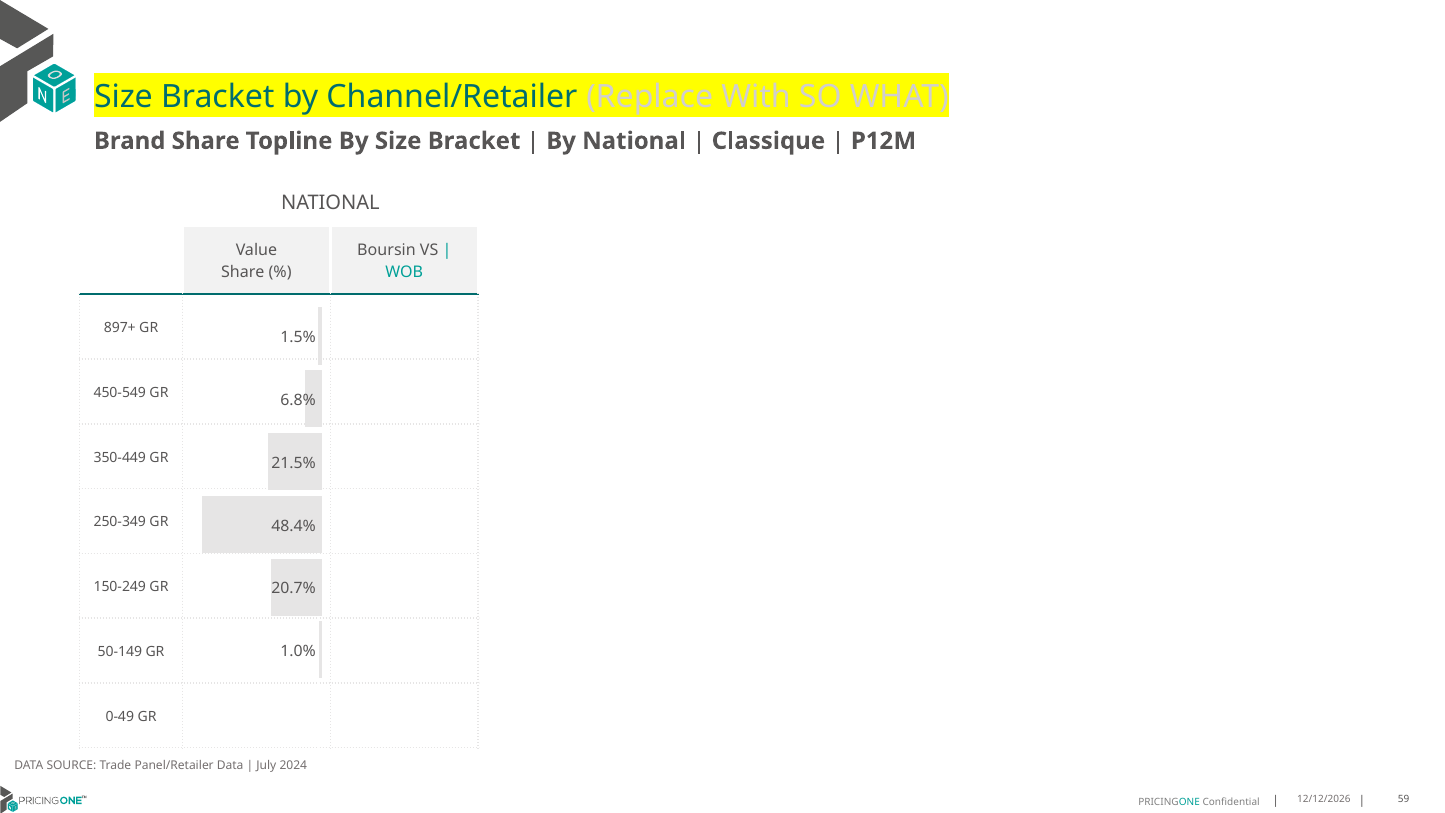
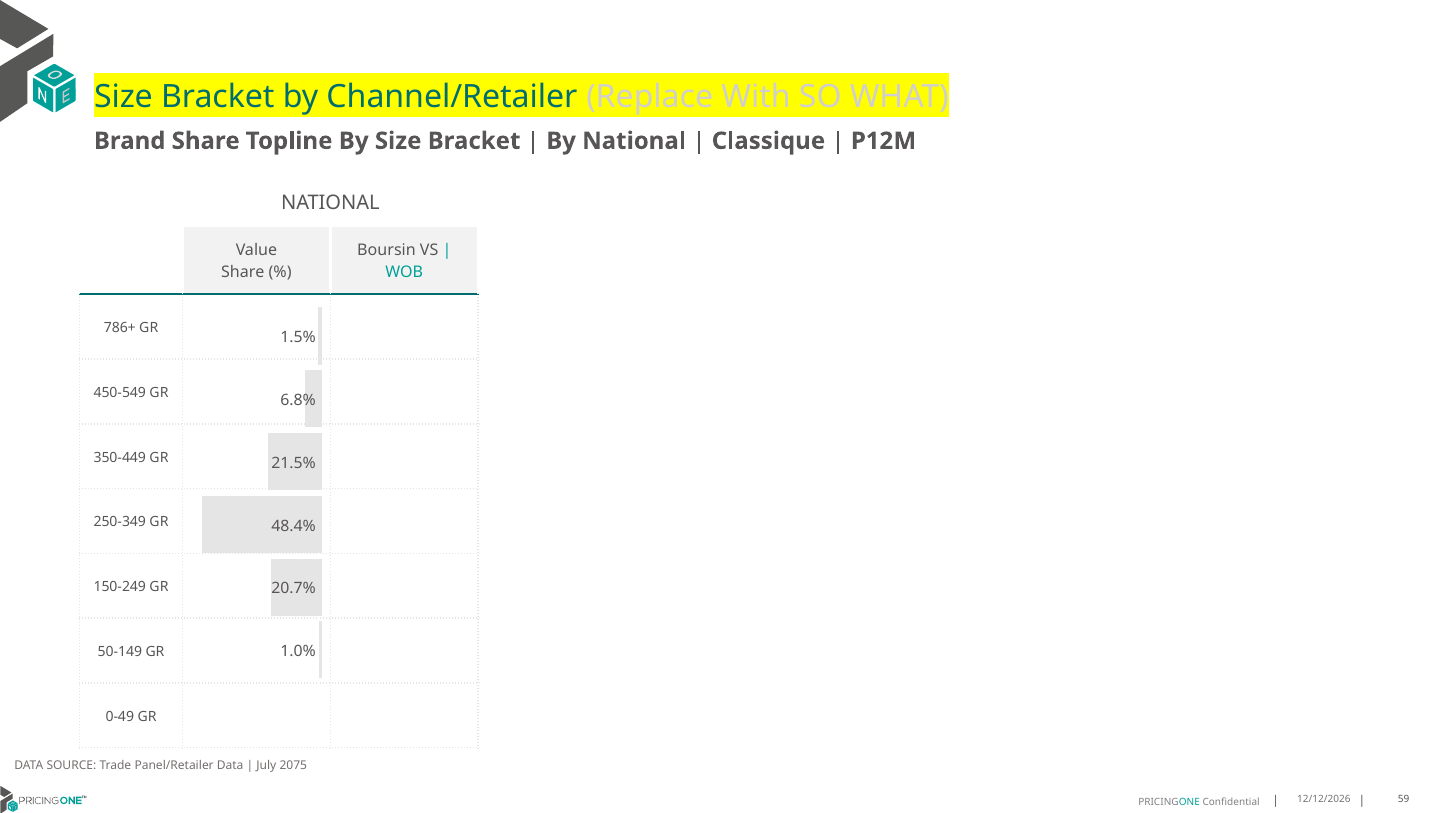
897+: 897+ -> 786+ (120, 328)
2024: 2024 -> 2075 (293, 766)
